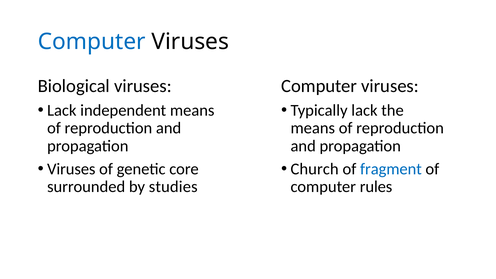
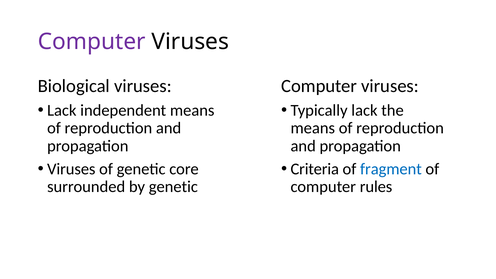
Computer colour: blue -> purple (92, 42)
Church: Church -> Criteria (315, 169)
by studies: studies -> genetic (173, 187)
